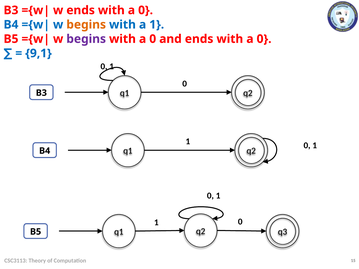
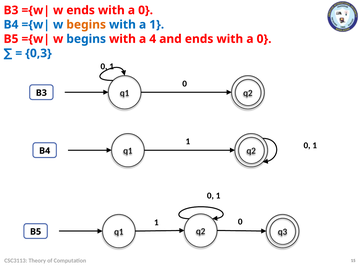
begins colour: purple -> blue (86, 39)
0: 0 -> 4 (153, 39)
9,1: 9,1 -> 0,3 (39, 53)
